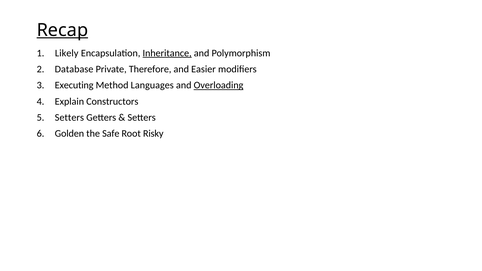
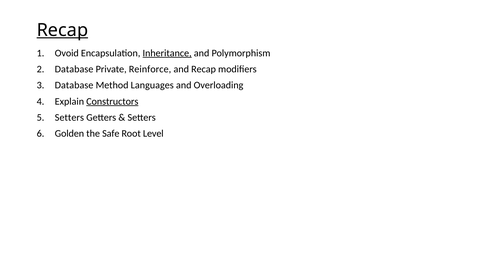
Likely: Likely -> Ovoid (67, 53)
Therefore: Therefore -> Reinforce (150, 69)
and Easier: Easier -> Recap (204, 69)
Executing: Executing -> Database (74, 85)
Overloading underline: present -> none (219, 85)
Constructors underline: none -> present (112, 101)
Risky: Risky -> Level (153, 134)
